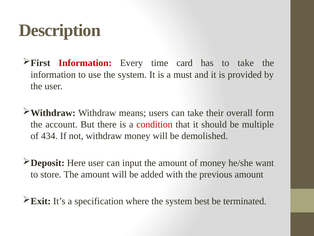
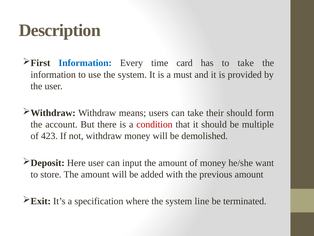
Information colour: red -> blue (85, 63)
their overall: overall -> should (239, 113)
434: 434 -> 423 (49, 136)
best: best -> line (202, 201)
